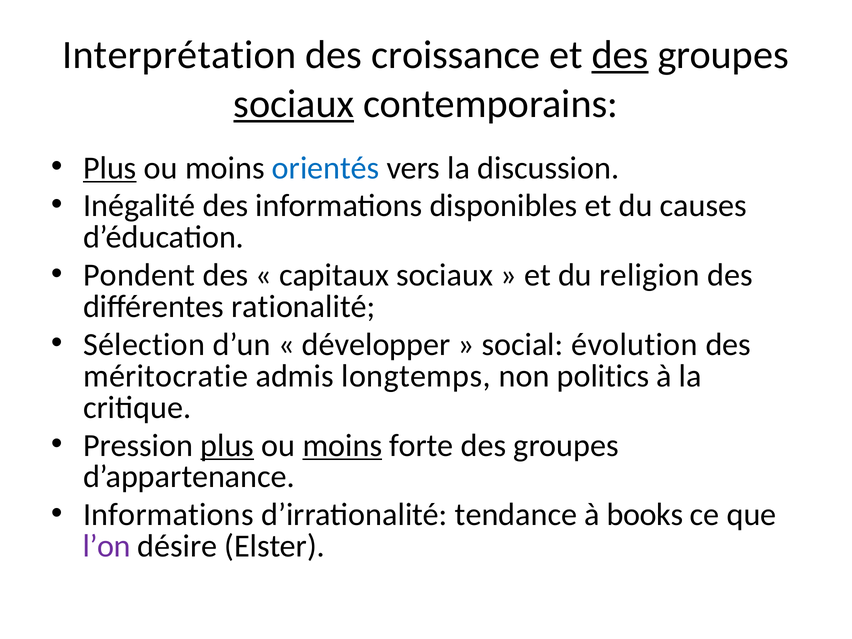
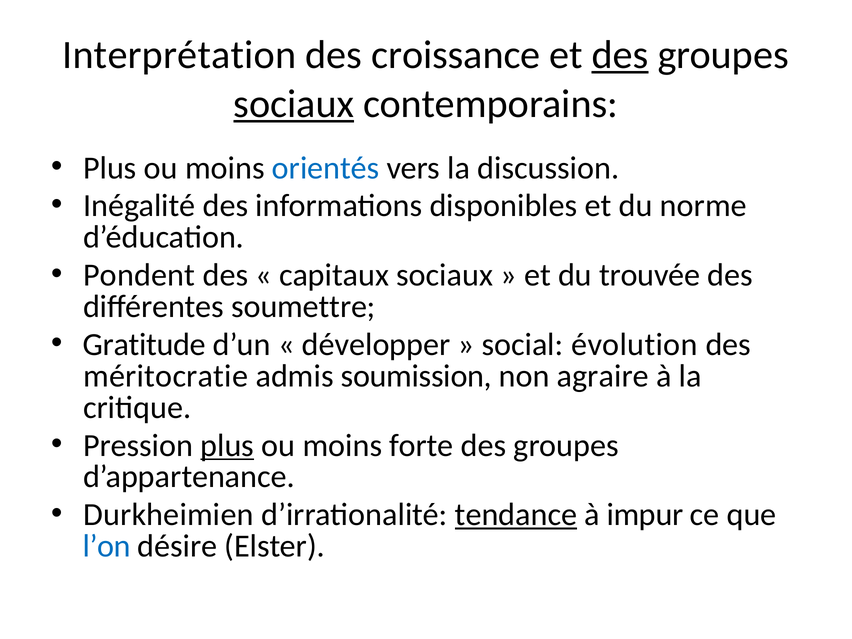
Plus underline: present -> none (110, 168)
causes: causes -> norme (703, 206)
religion: religion -> trouvée (650, 275)
rationalité: rationalité -> soumettre (303, 307)
Sélection: Sélection -> Gratitude (144, 345)
longtemps: longtemps -> soumission (416, 376)
politics: politics -> agraire (603, 376)
moins underline: present -> none (342, 445)
Informations: Informations -> Durkheimien (168, 515)
tendance underline: none -> present (516, 515)
books: books -> impur (645, 515)
l’on colour: purple -> blue (107, 546)
